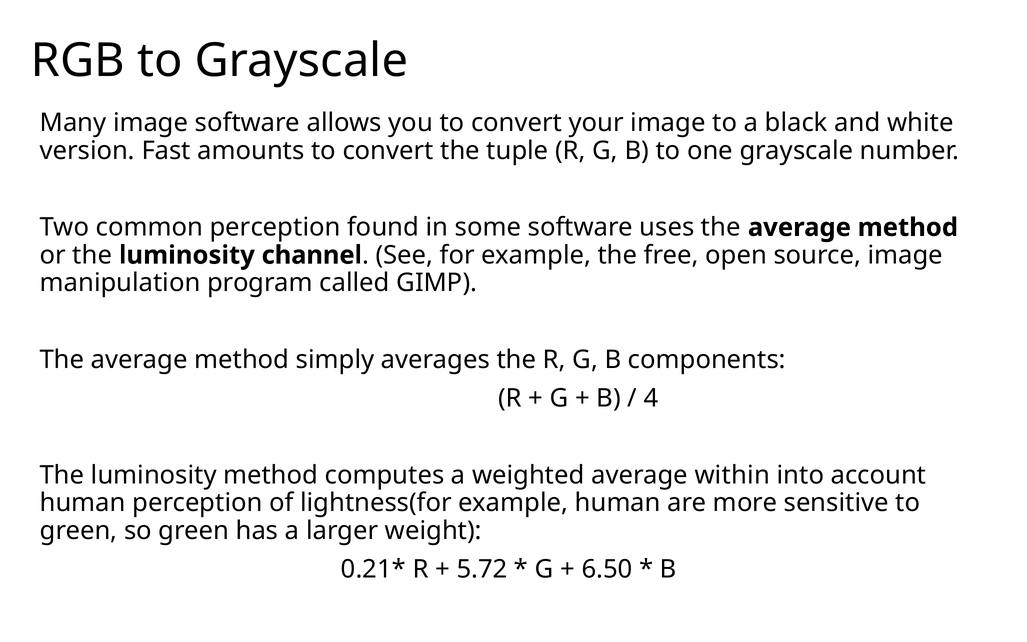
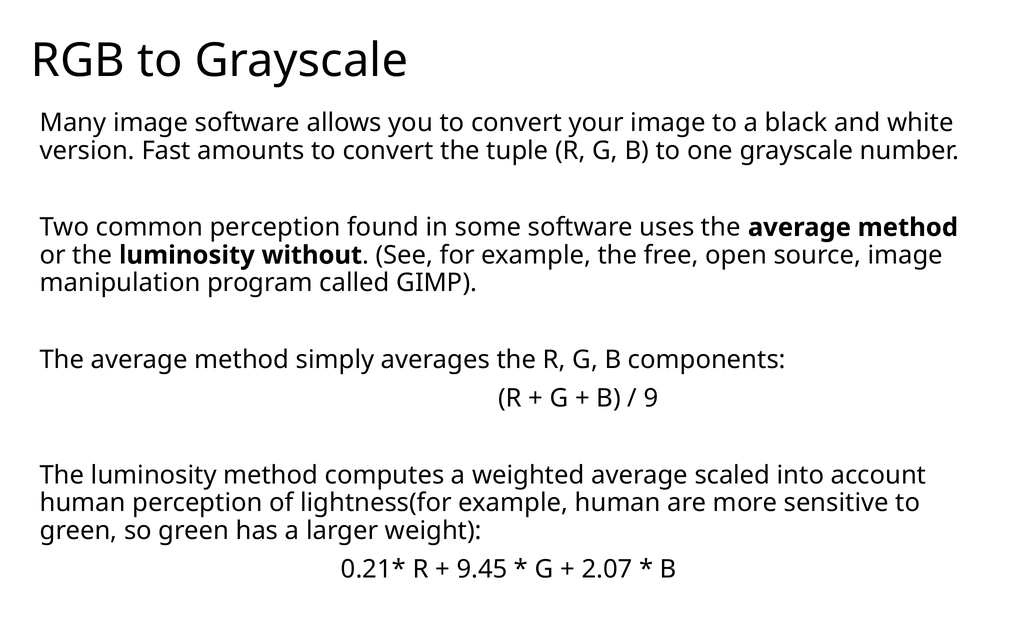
channel: channel -> without (312, 255)
4: 4 -> 9 (651, 398)
within: within -> scaled (732, 475)
5.72: 5.72 -> 9.45 (482, 569)
6.50: 6.50 -> 2.07 (607, 569)
